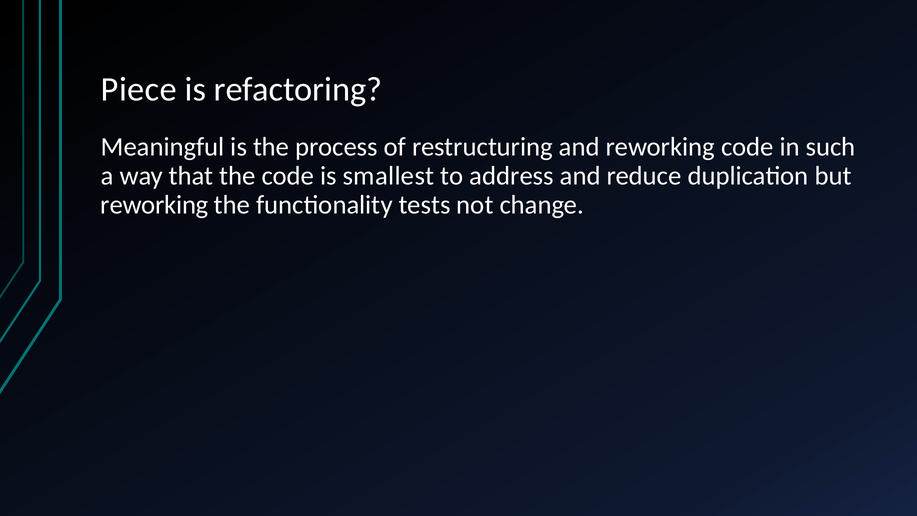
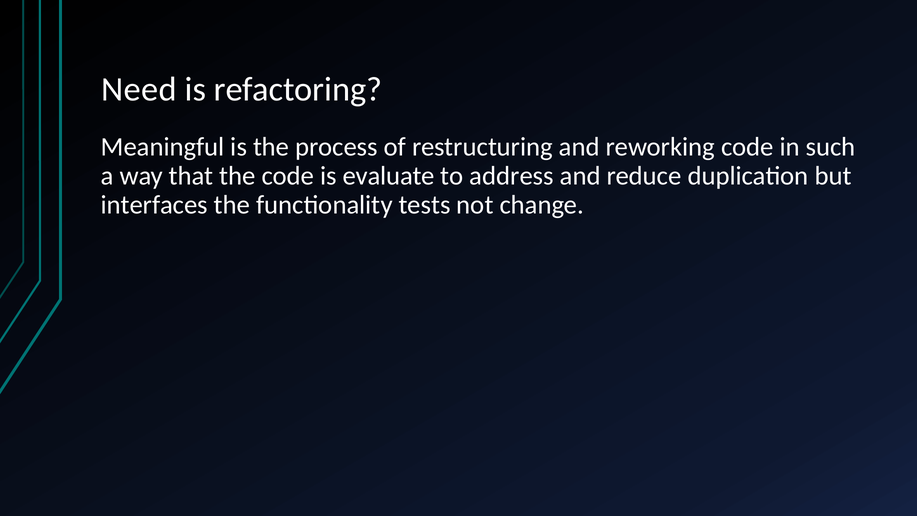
Piece: Piece -> Need (139, 89)
smallest: smallest -> evaluate (389, 176)
reworking: reworking -> interfaces (154, 205)
